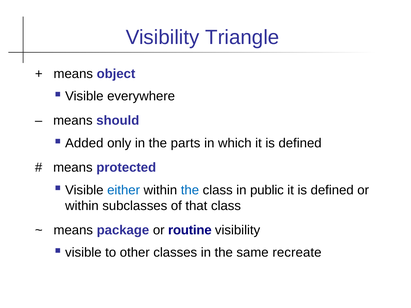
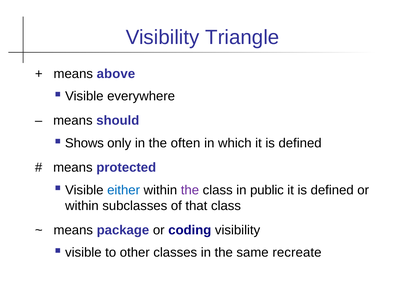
object: object -> above (116, 74)
Added: Added -> Shows (84, 143)
parts: parts -> often (186, 143)
the colour: blue -> purple (190, 190)
routine: routine -> coding (190, 230)
